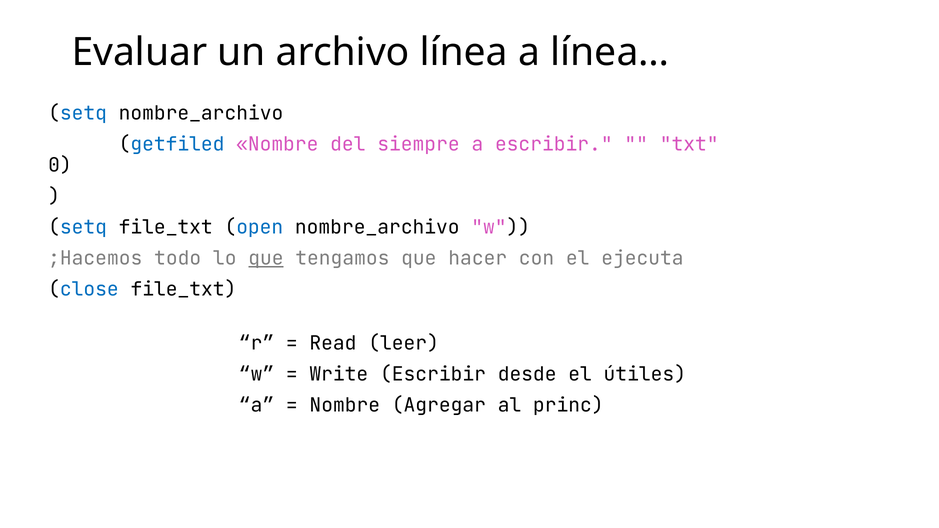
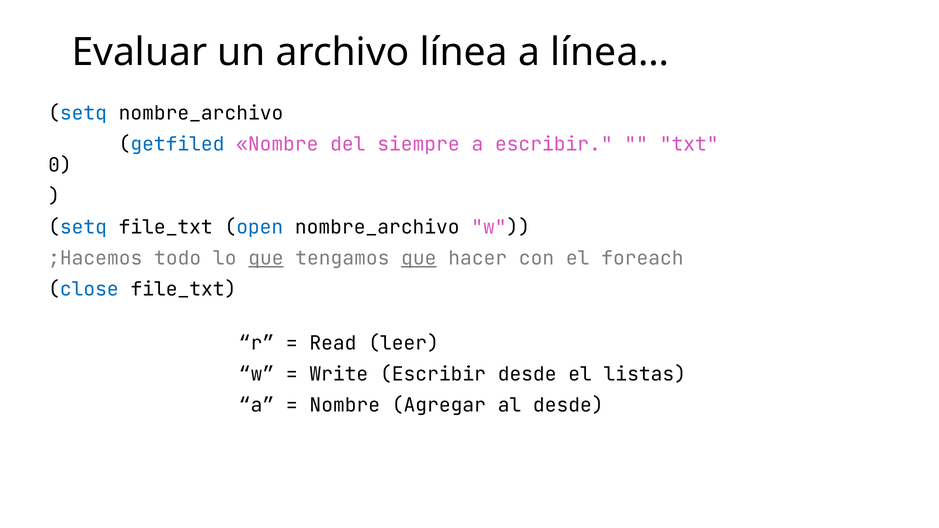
que underline: none -> present (419, 258)
ejecuta: ejecuta -> foreach (642, 258)
útiles: útiles -> listas (645, 374)
al princ: princ -> desde (568, 405)
